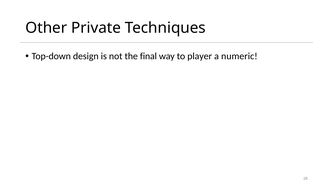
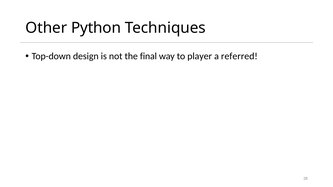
Private: Private -> Python (96, 28)
numeric: numeric -> referred (239, 56)
